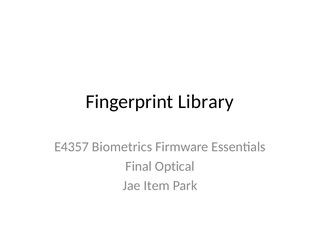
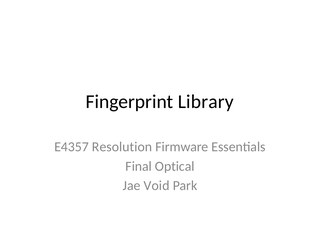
Biometrics: Biometrics -> Resolution (122, 147)
Item: Item -> Void (157, 186)
